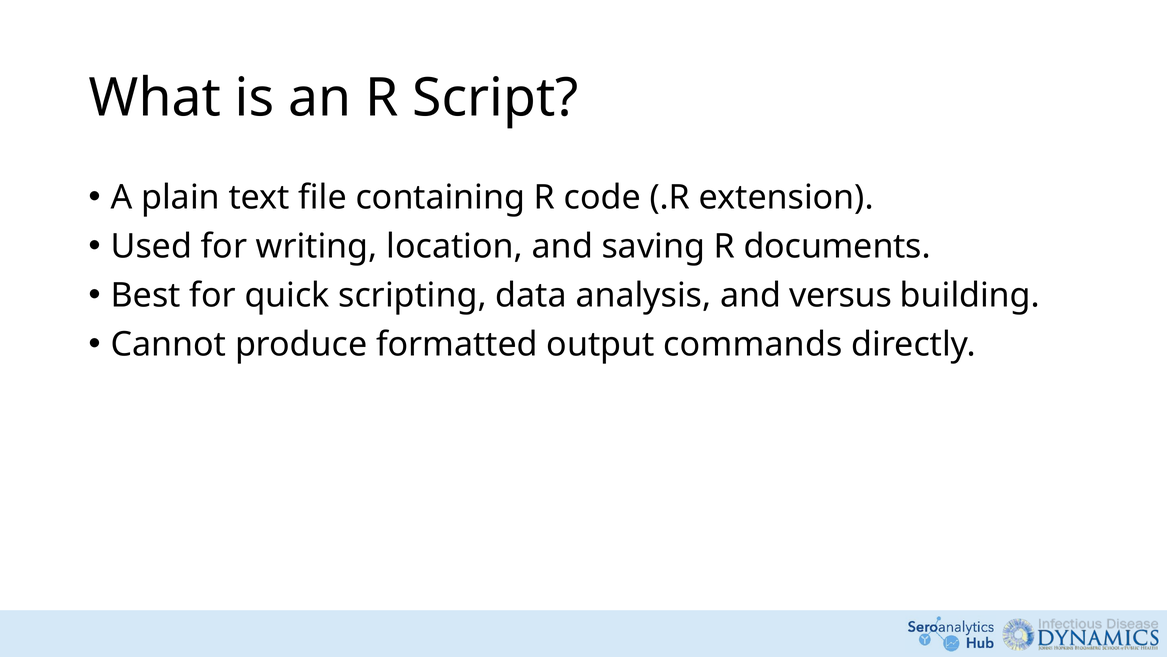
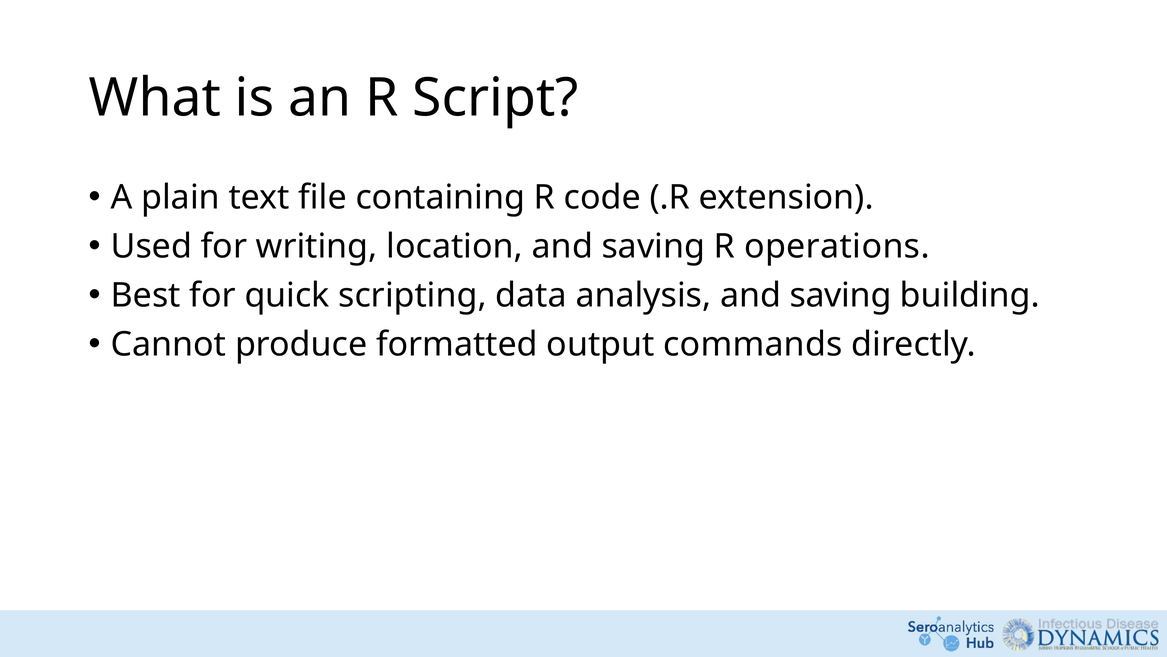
documents: documents -> operations (837, 246)
analysis and versus: versus -> saving (841, 295)
